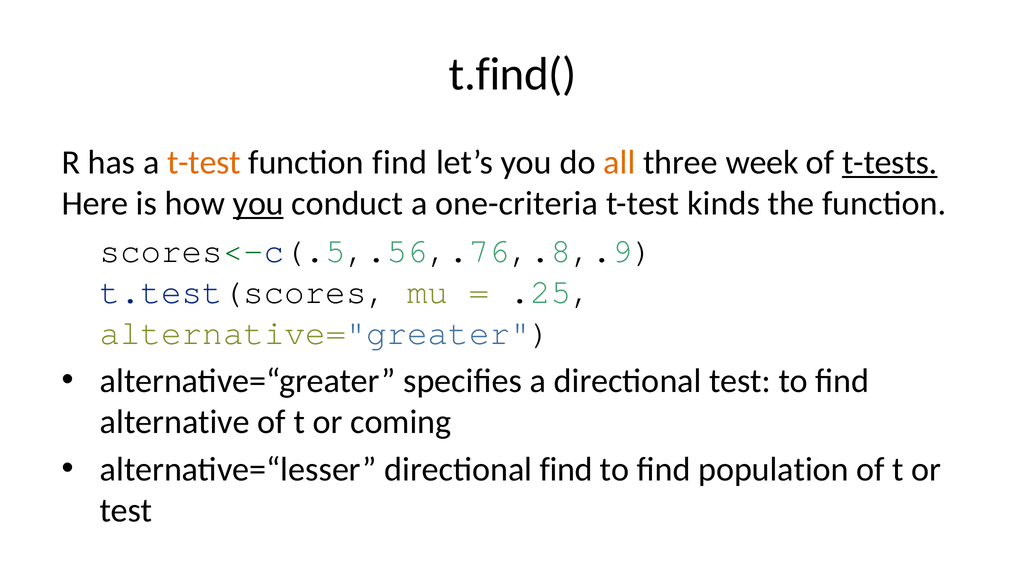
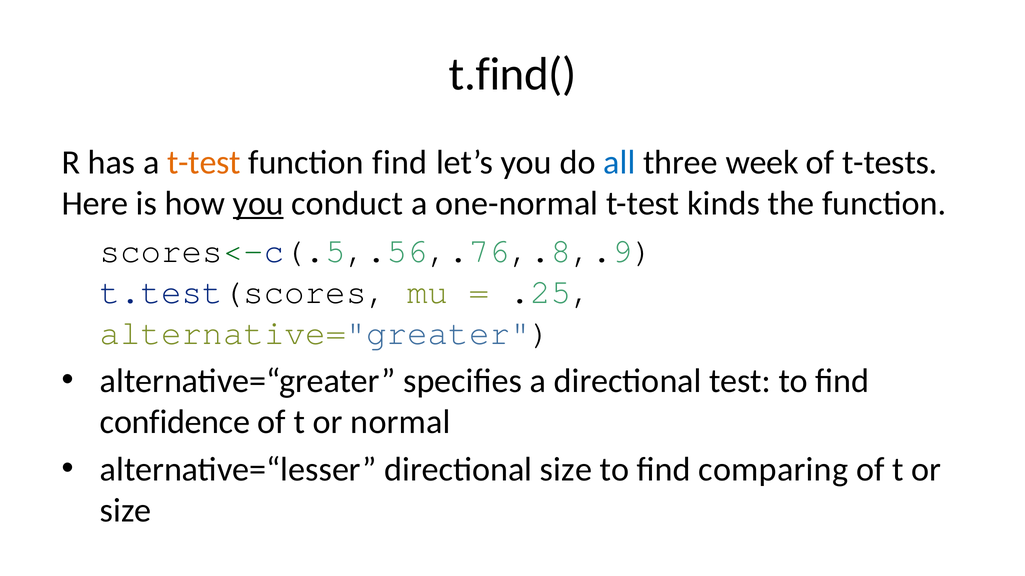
all colour: orange -> blue (619, 163)
t-tests underline: present -> none (890, 163)
one-criteria: one-criteria -> one-normal (517, 204)
alternative: alternative -> confidence (175, 422)
coming: coming -> normal (401, 422)
directional find: find -> size (566, 470)
population: population -> comparing (773, 470)
test: test -> size (126, 511)
